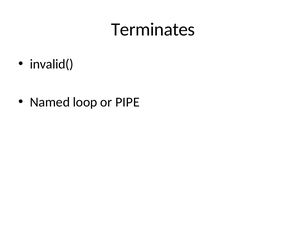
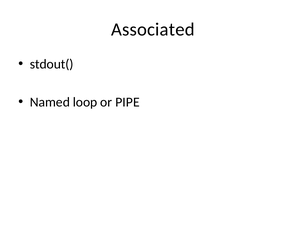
Terminates: Terminates -> Associated (153, 30)
invalid(: invalid( -> stdout( (52, 64)
